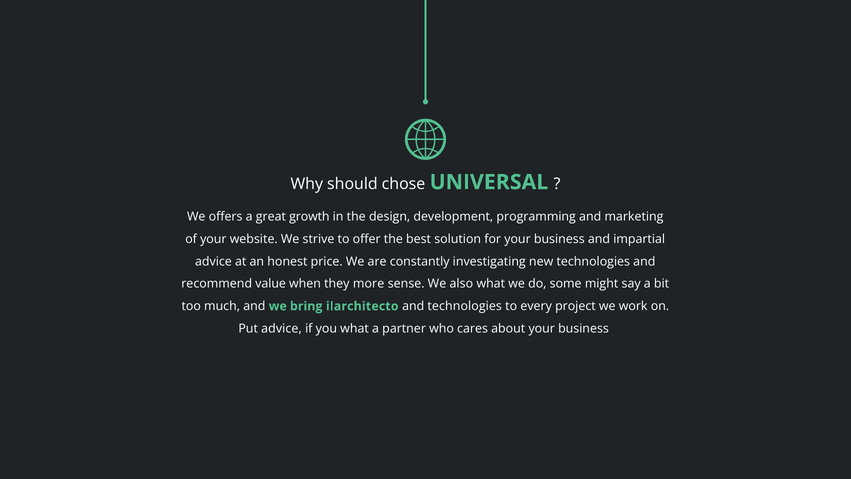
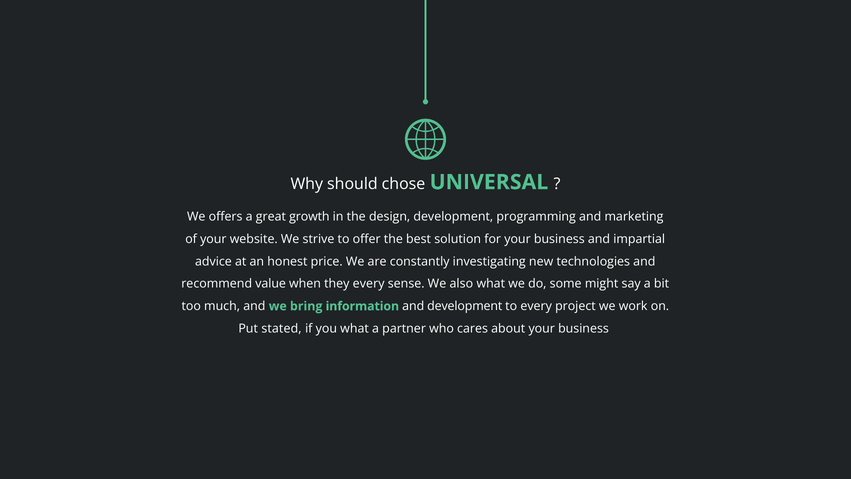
they more: more -> every (369, 284)
ilarchitecto: ilarchitecto -> information (362, 306)
and technologies: technologies -> development (465, 306)
Put advice: advice -> stated (281, 328)
